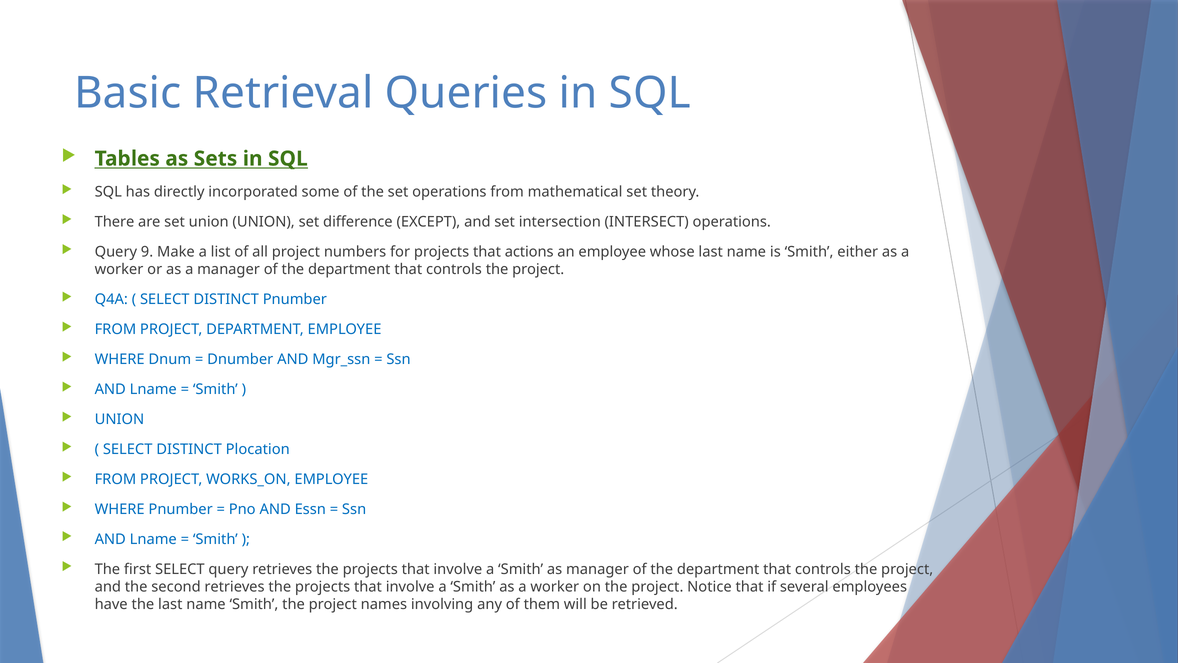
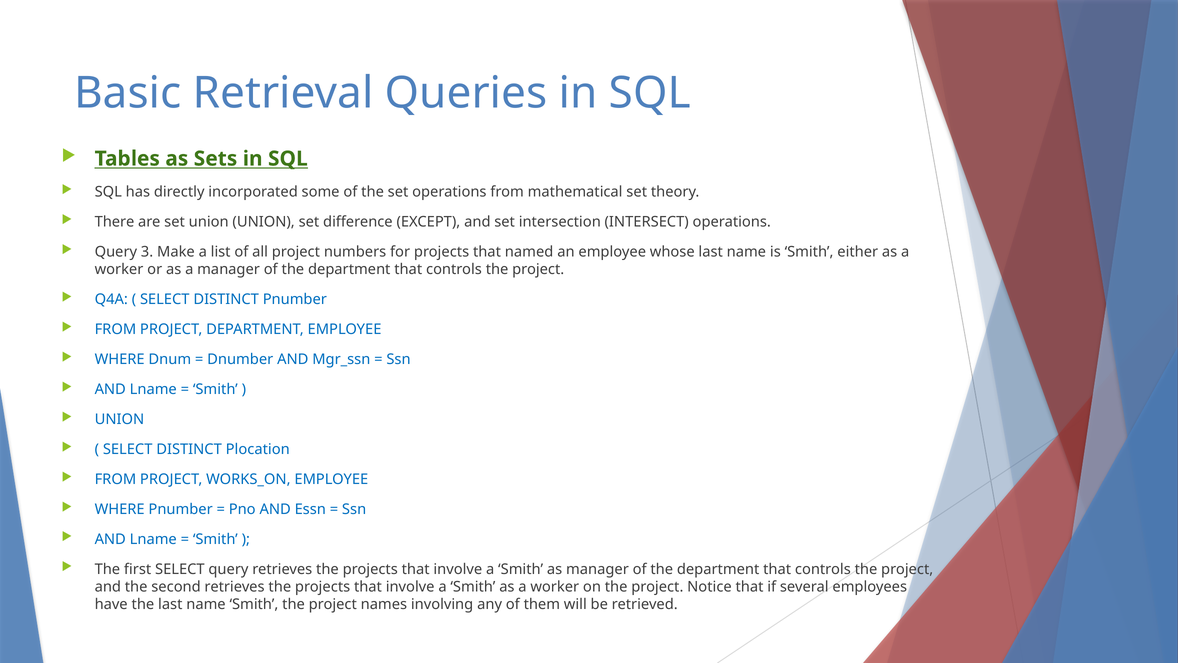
9: 9 -> 3 (147, 252)
actions: actions -> named (529, 252)
